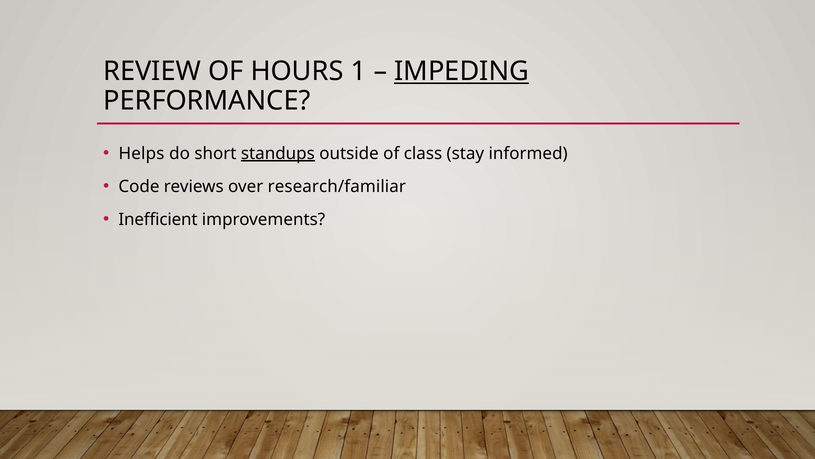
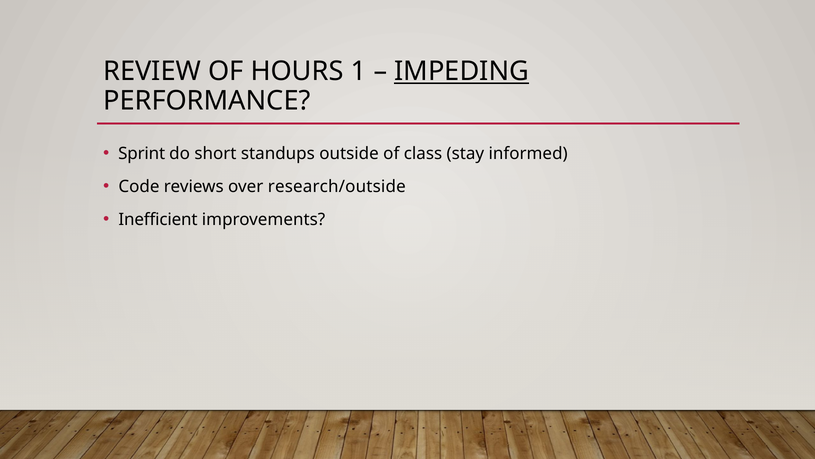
Helps: Helps -> Sprint (142, 153)
standups underline: present -> none (278, 153)
research/familiar: research/familiar -> research/outside (337, 186)
